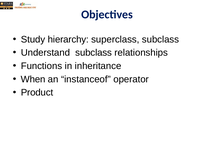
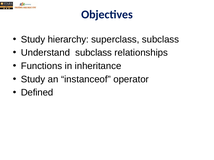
When: When -> Study (33, 80)
Product: Product -> Defined (37, 93)
